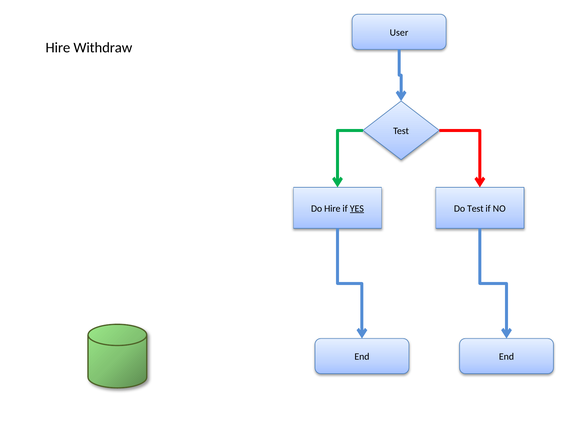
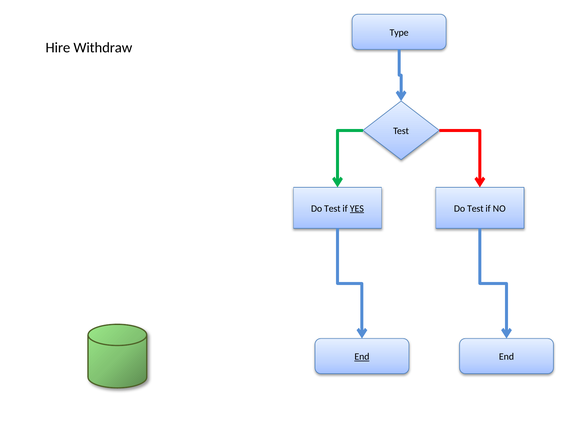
User: User -> Type (399, 33)
Hire: Hire -> Test (332, 209)
End underline: none -> present (362, 357)
